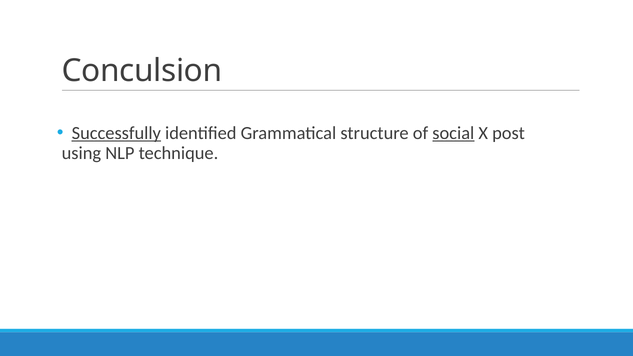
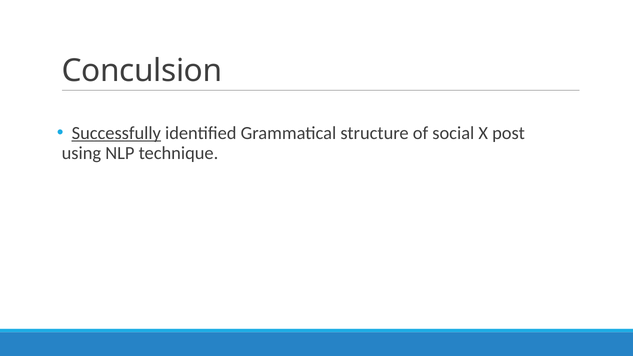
social underline: present -> none (453, 133)
